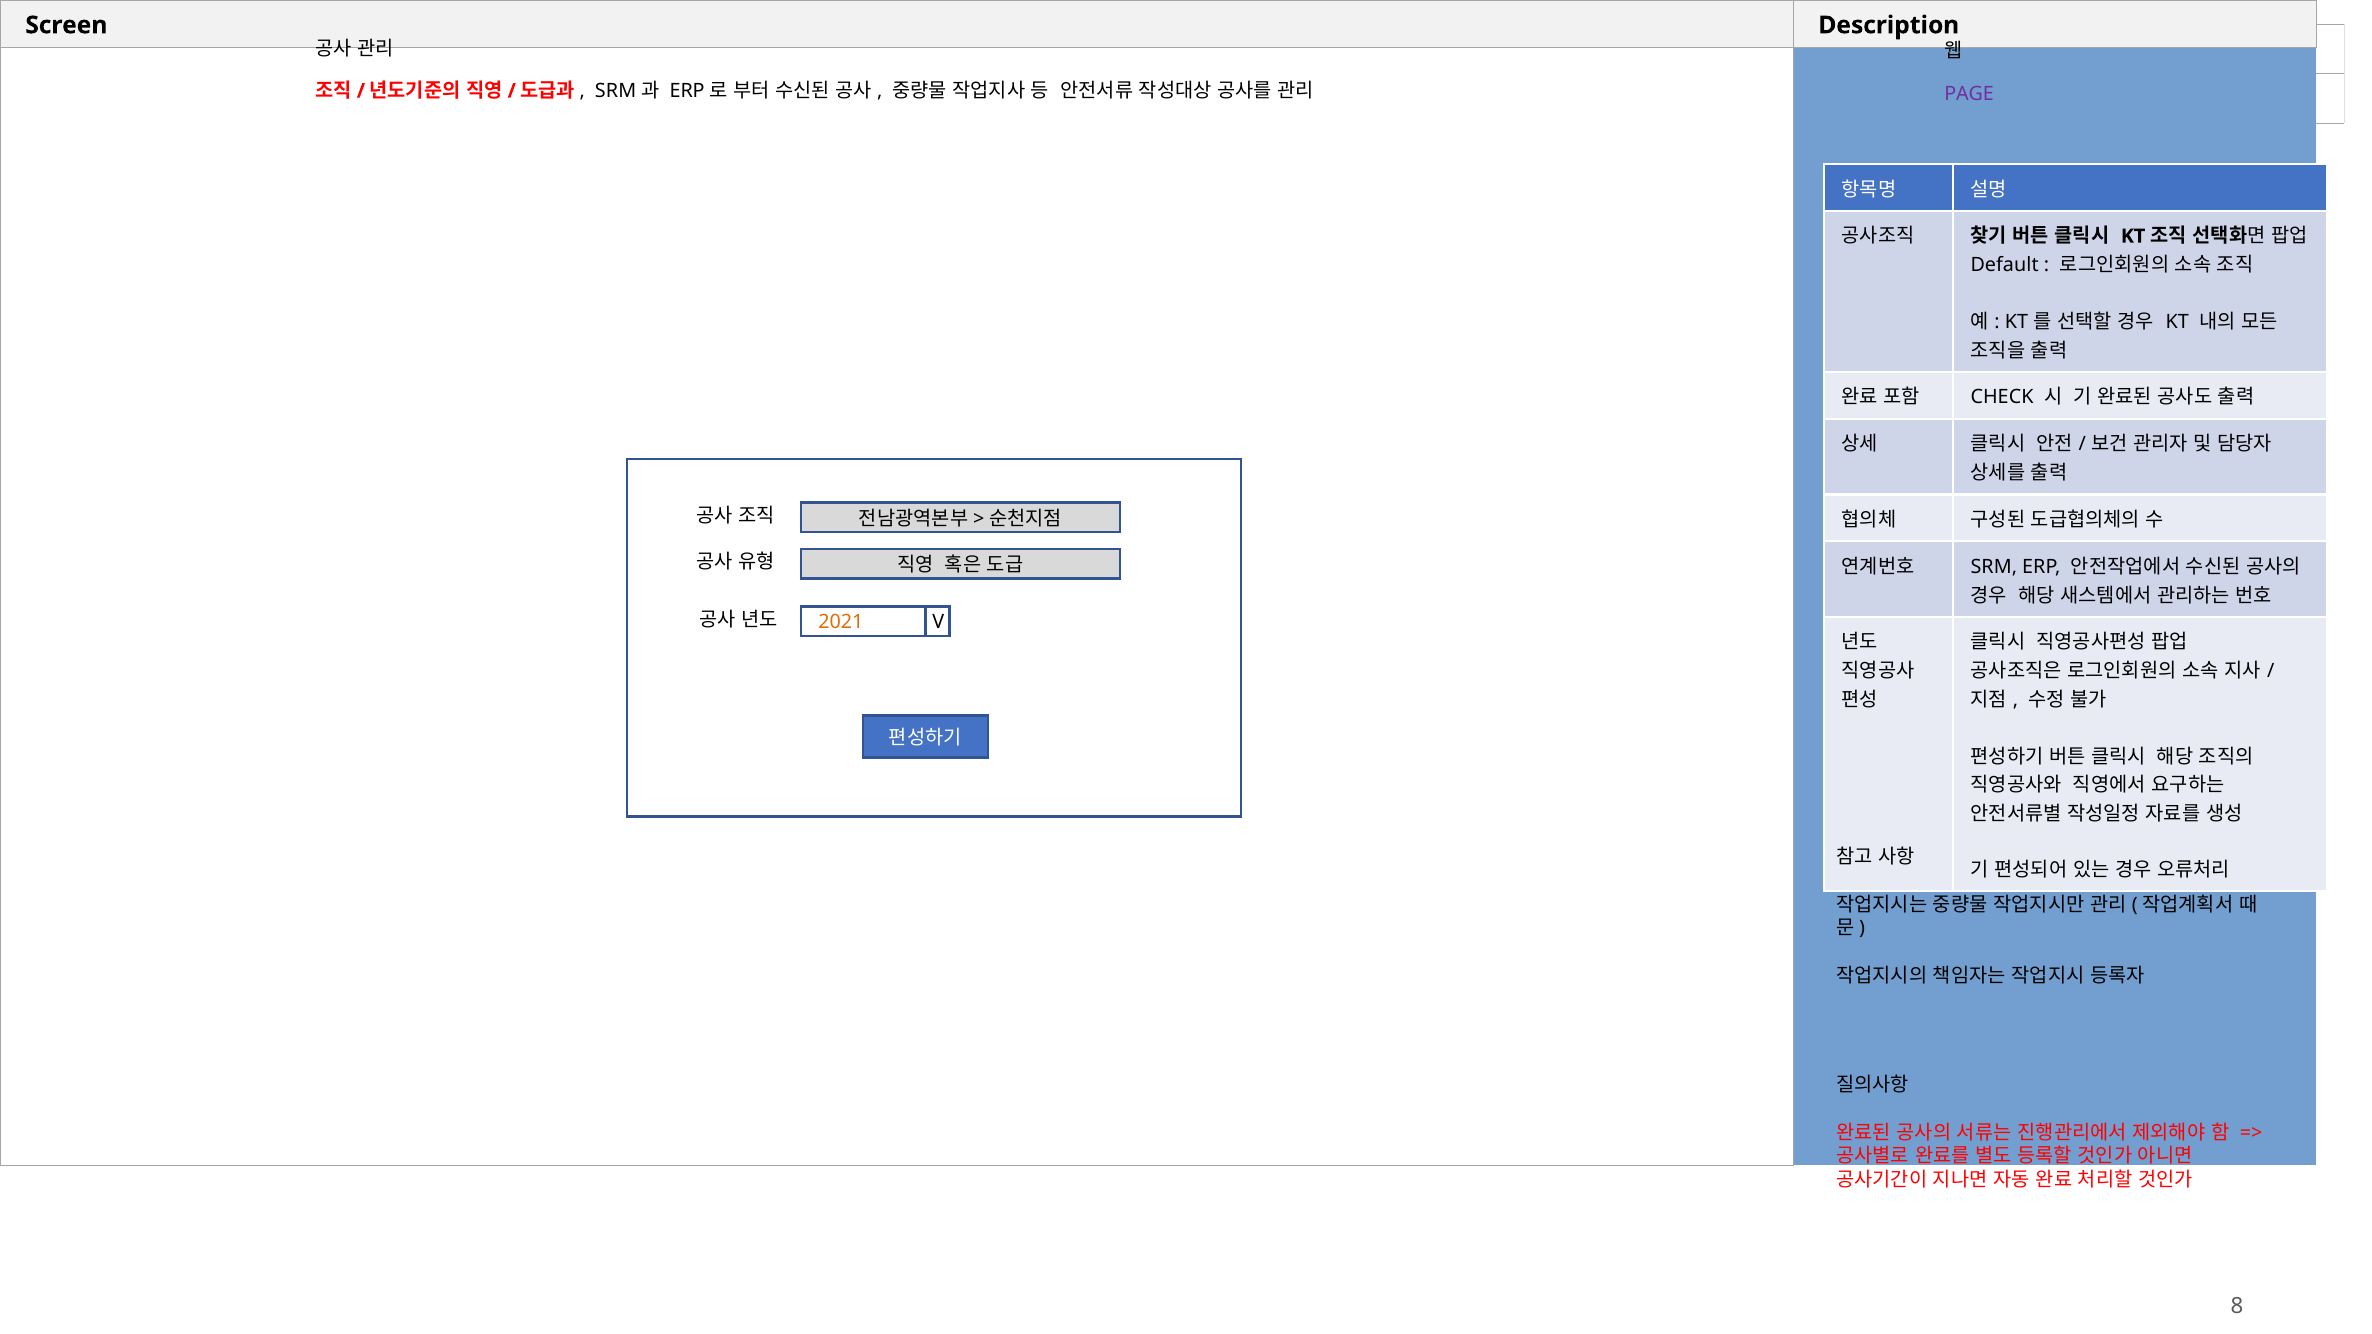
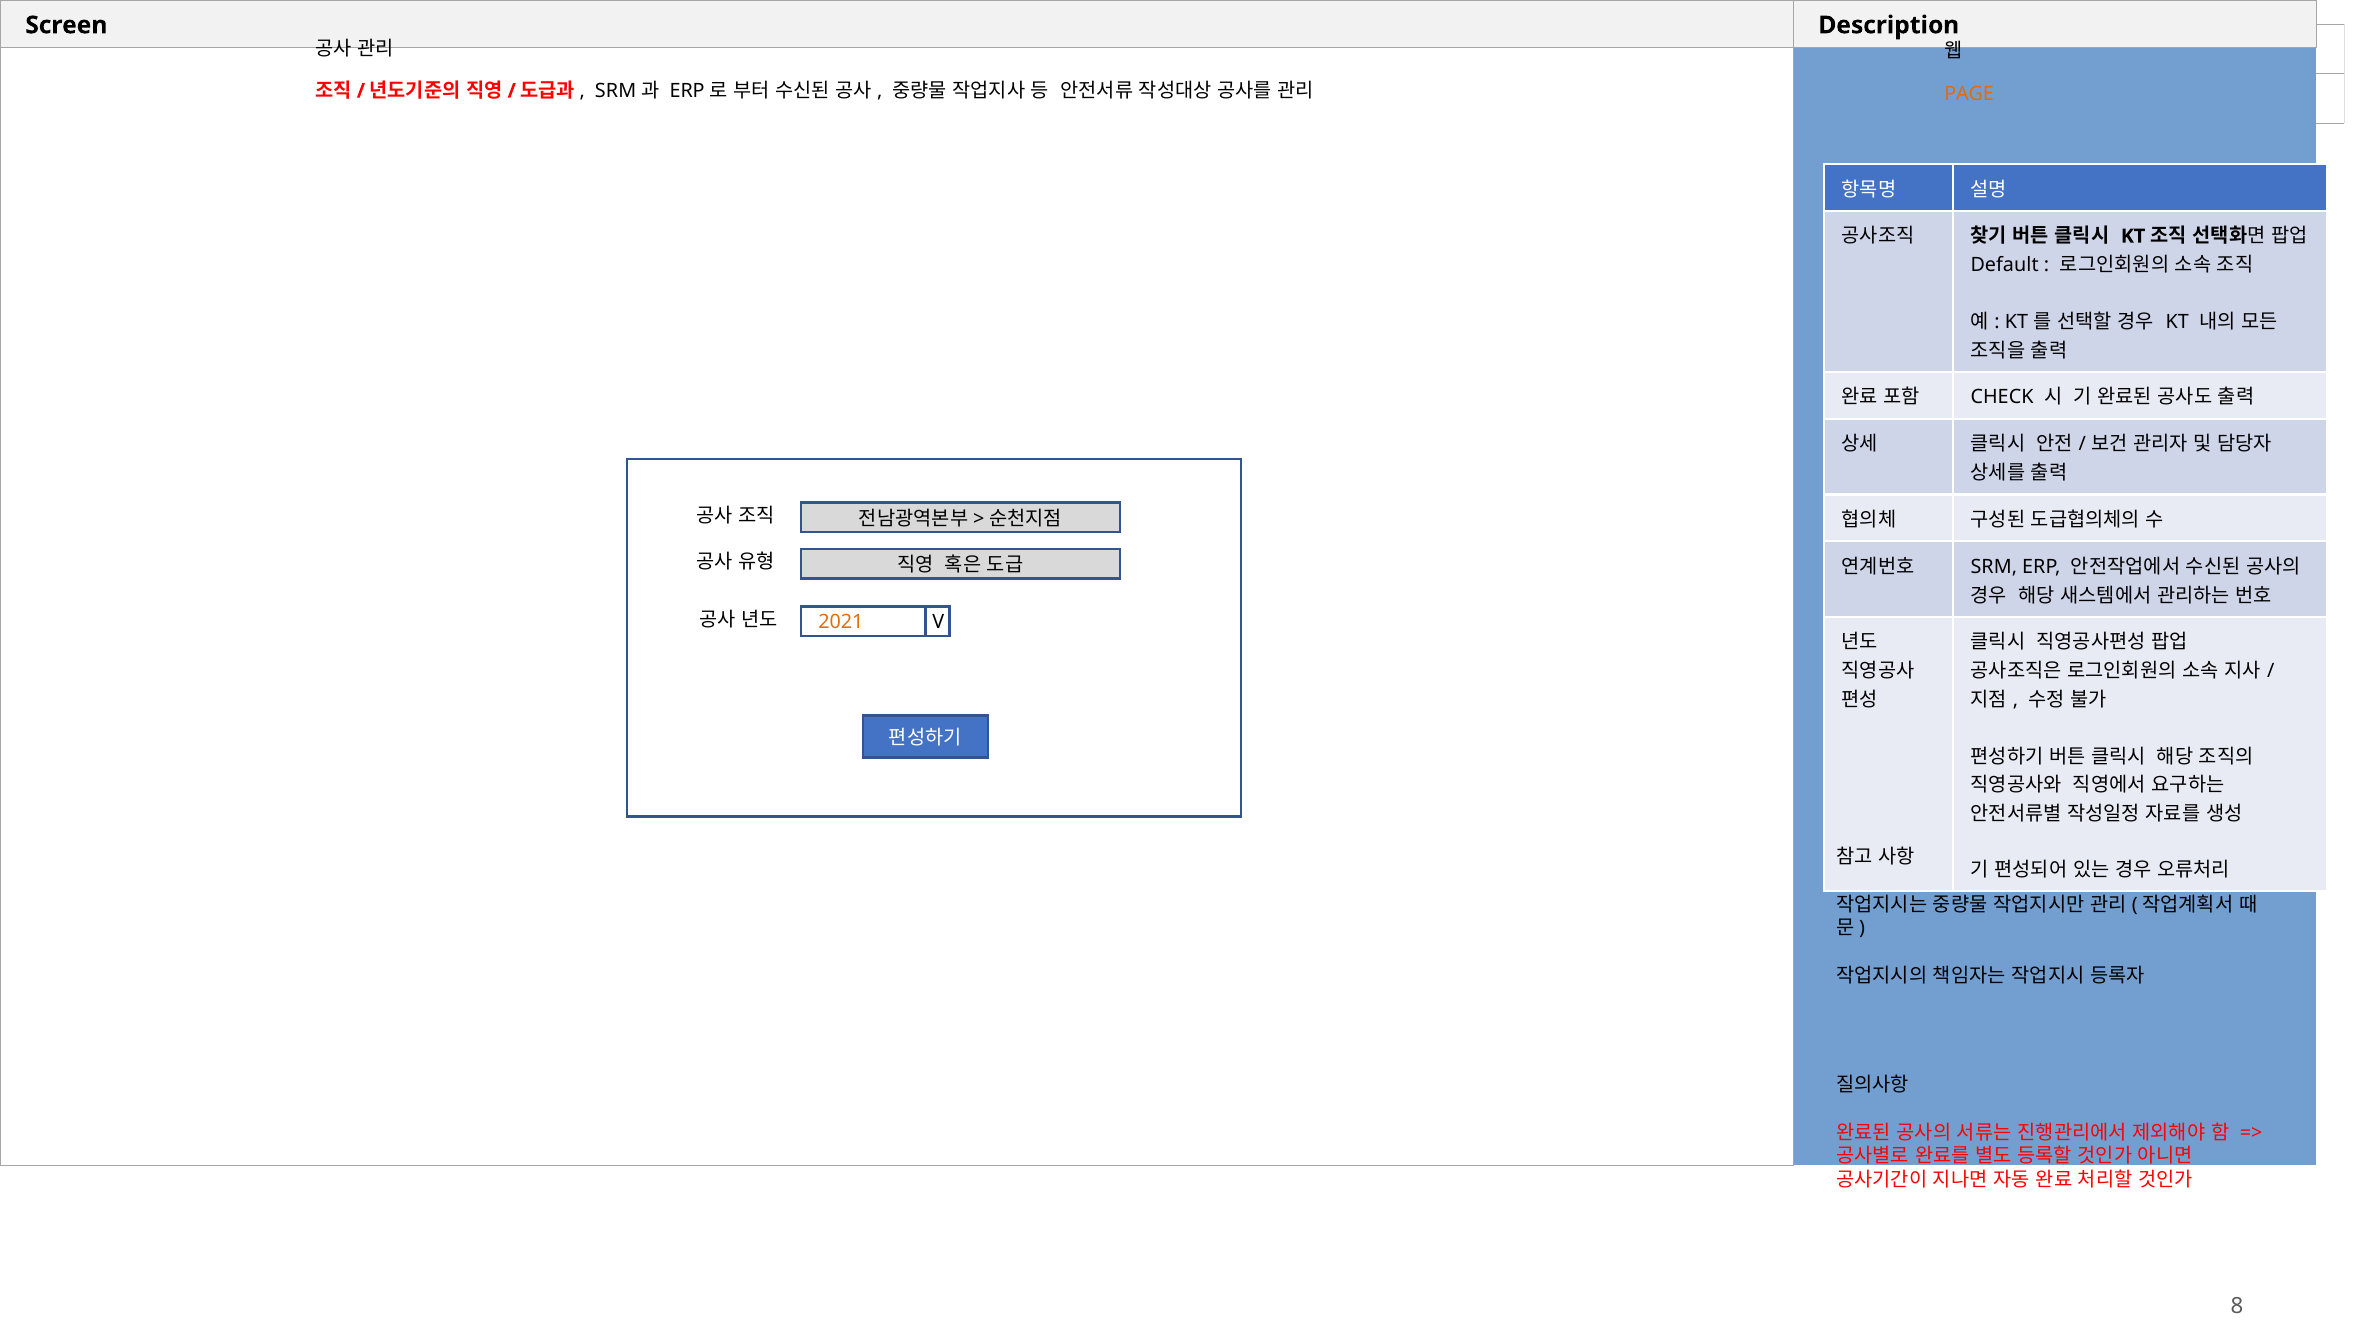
PAGE colour: purple -> orange (1969, 94)
